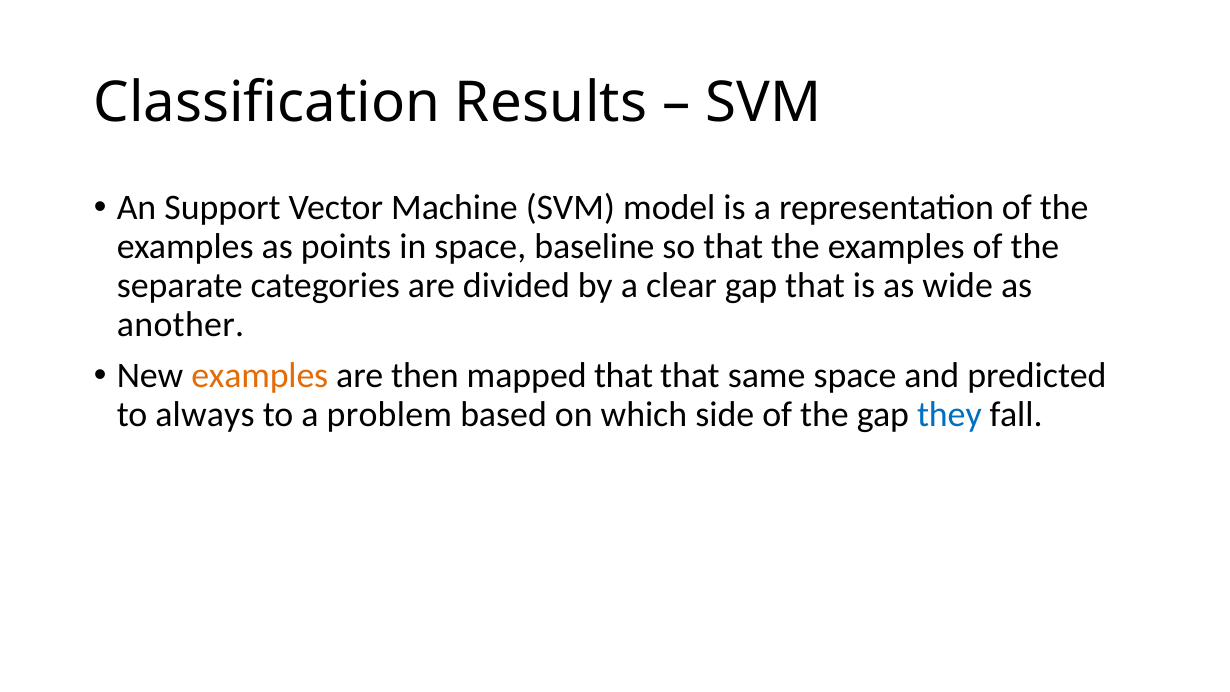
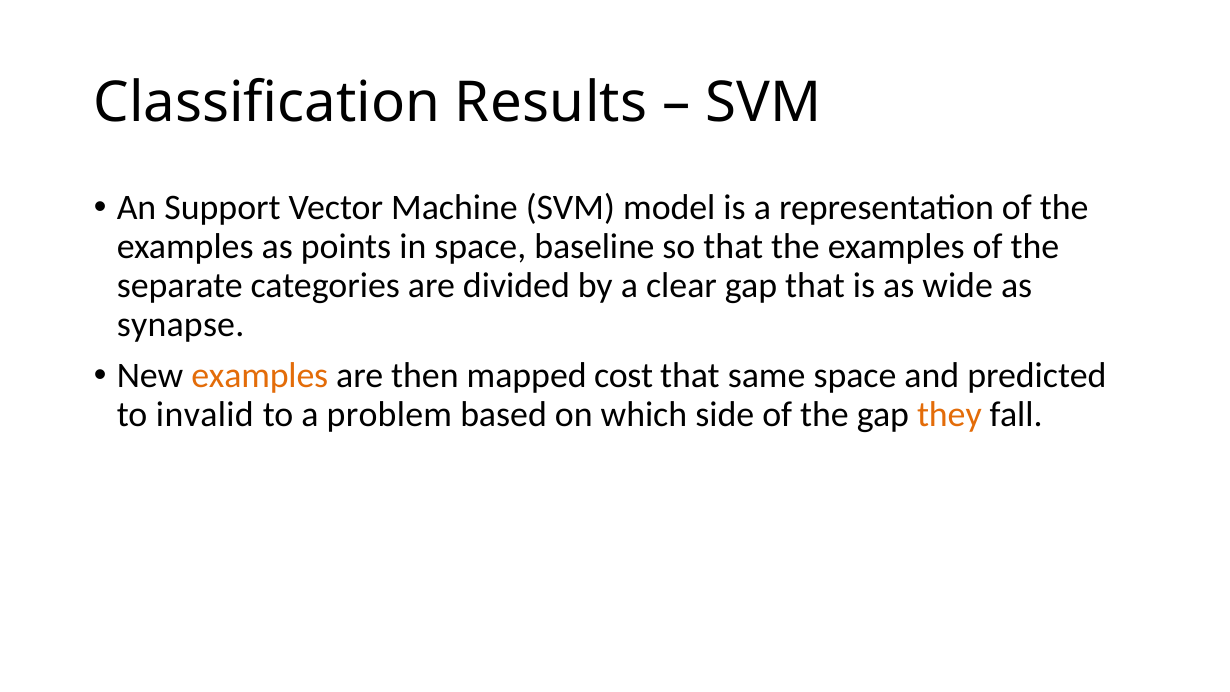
another: another -> synapse (181, 324)
mapped that: that -> cost (624, 376)
always: always -> invalid (205, 415)
they colour: blue -> orange (949, 415)
